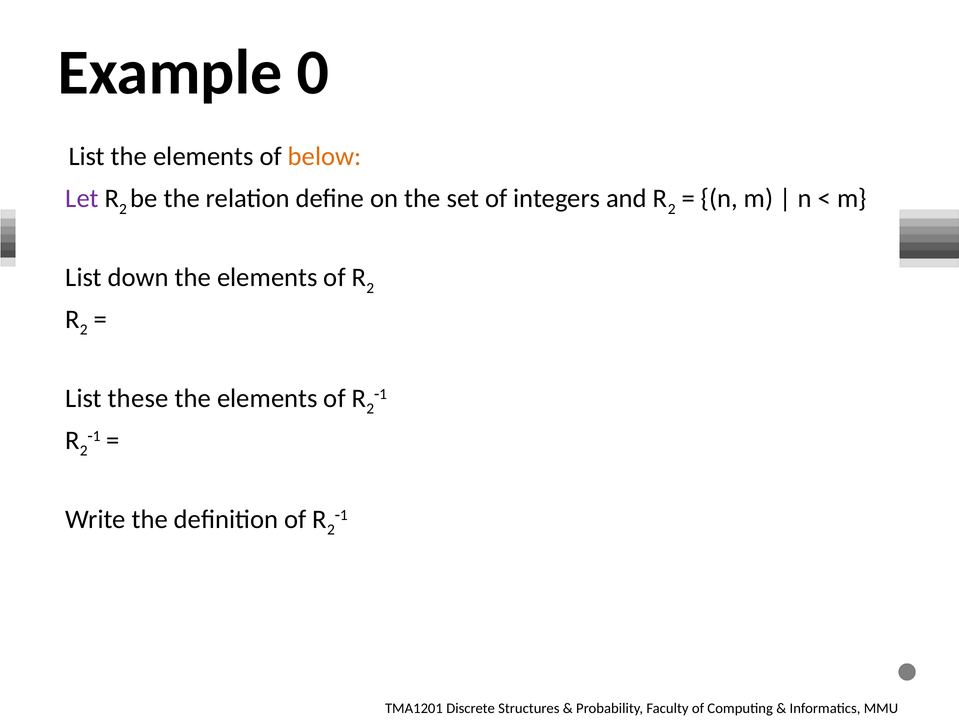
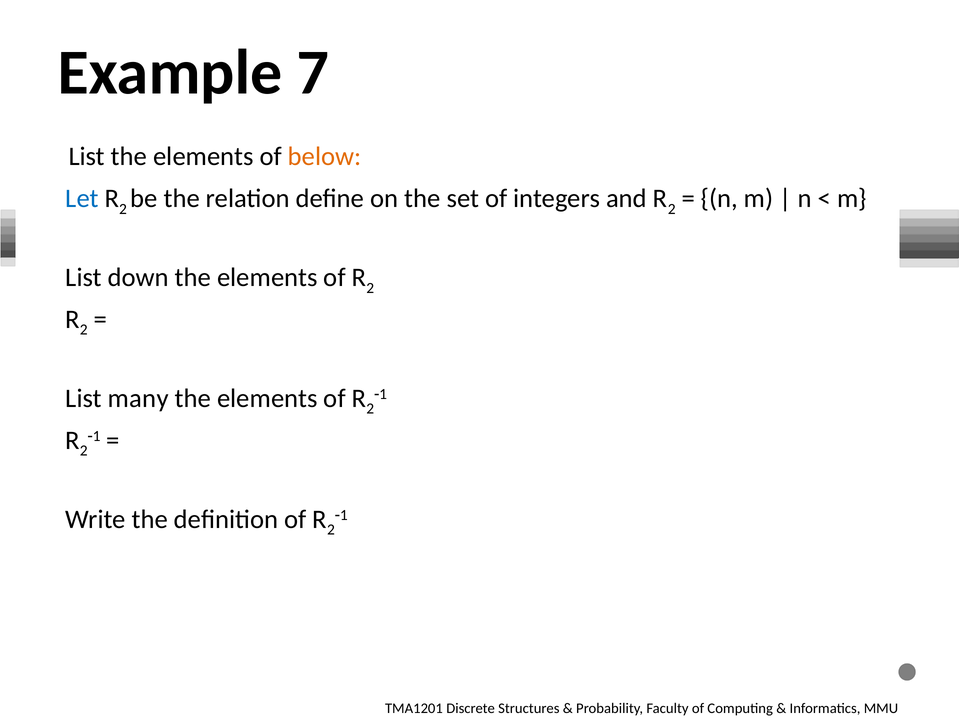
0: 0 -> 7 (313, 72)
Let colour: purple -> blue (82, 198)
these: these -> many (138, 398)
